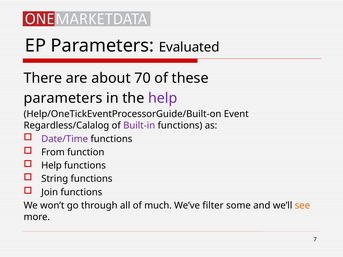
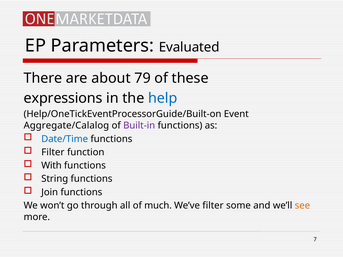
70: 70 -> 79 (143, 78)
parameters: parameters -> expressions (63, 98)
help colour: purple -> blue (163, 98)
Regardless/Calalog: Regardless/Calalog -> Aggregate/Calalog (66, 126)
Date/Time colour: purple -> blue (65, 139)
From: From -> Filter (53, 152)
Help: Help -> With (51, 166)
